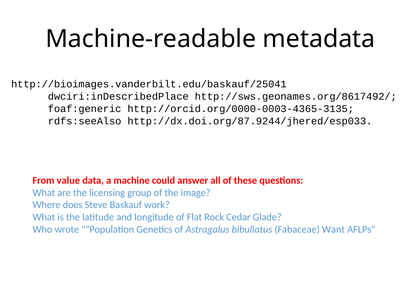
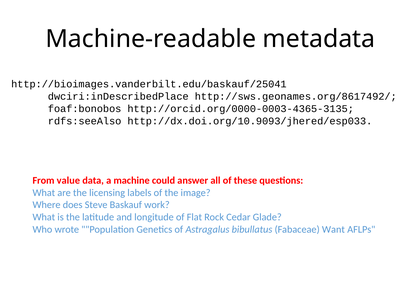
foaf:generic: foaf:generic -> foaf:bonobos (85, 109)
http://dx.doi.org/87.9244/jhered/esp033: http://dx.doi.org/87.9244/jhered/esp033 -> http://dx.doi.org/10.9093/jhered/esp033 (250, 121)
group: group -> labels (139, 193)
